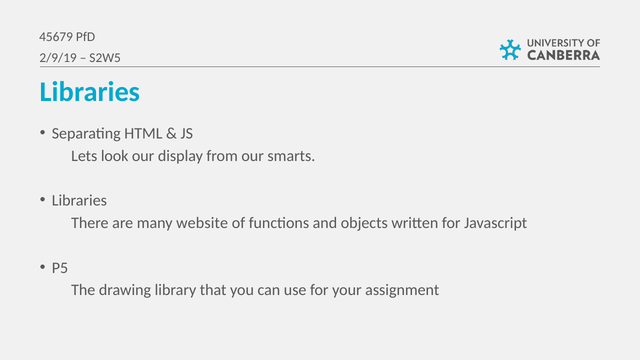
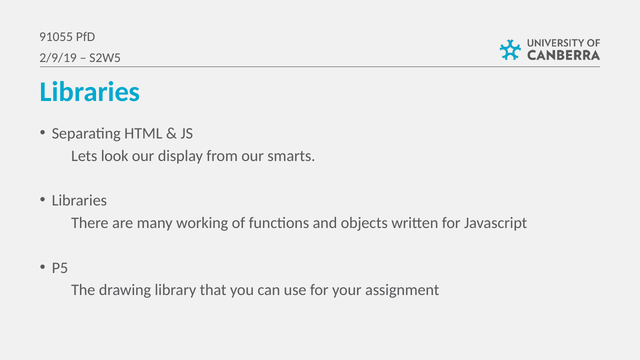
45679: 45679 -> 91055 (56, 37)
website: website -> working (202, 223)
